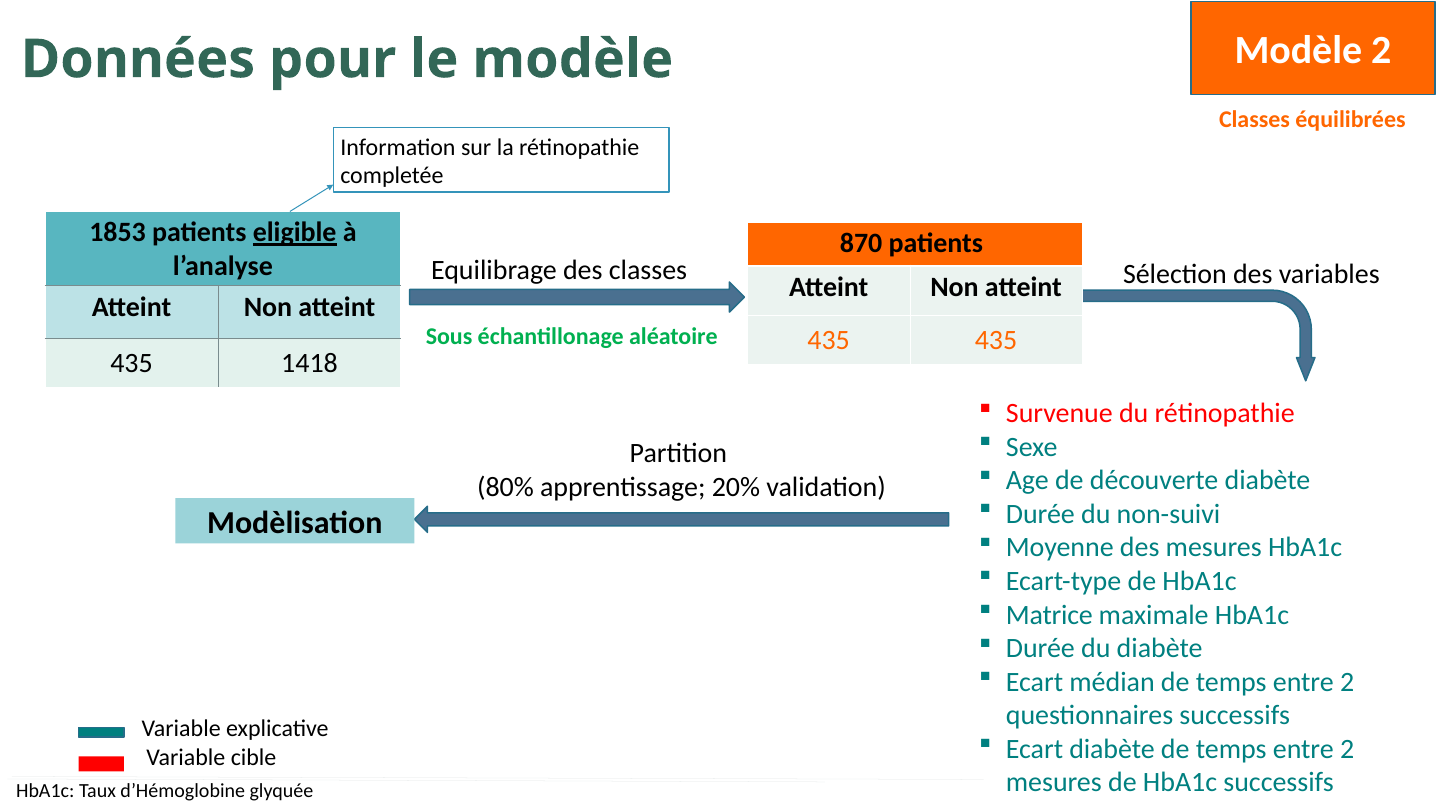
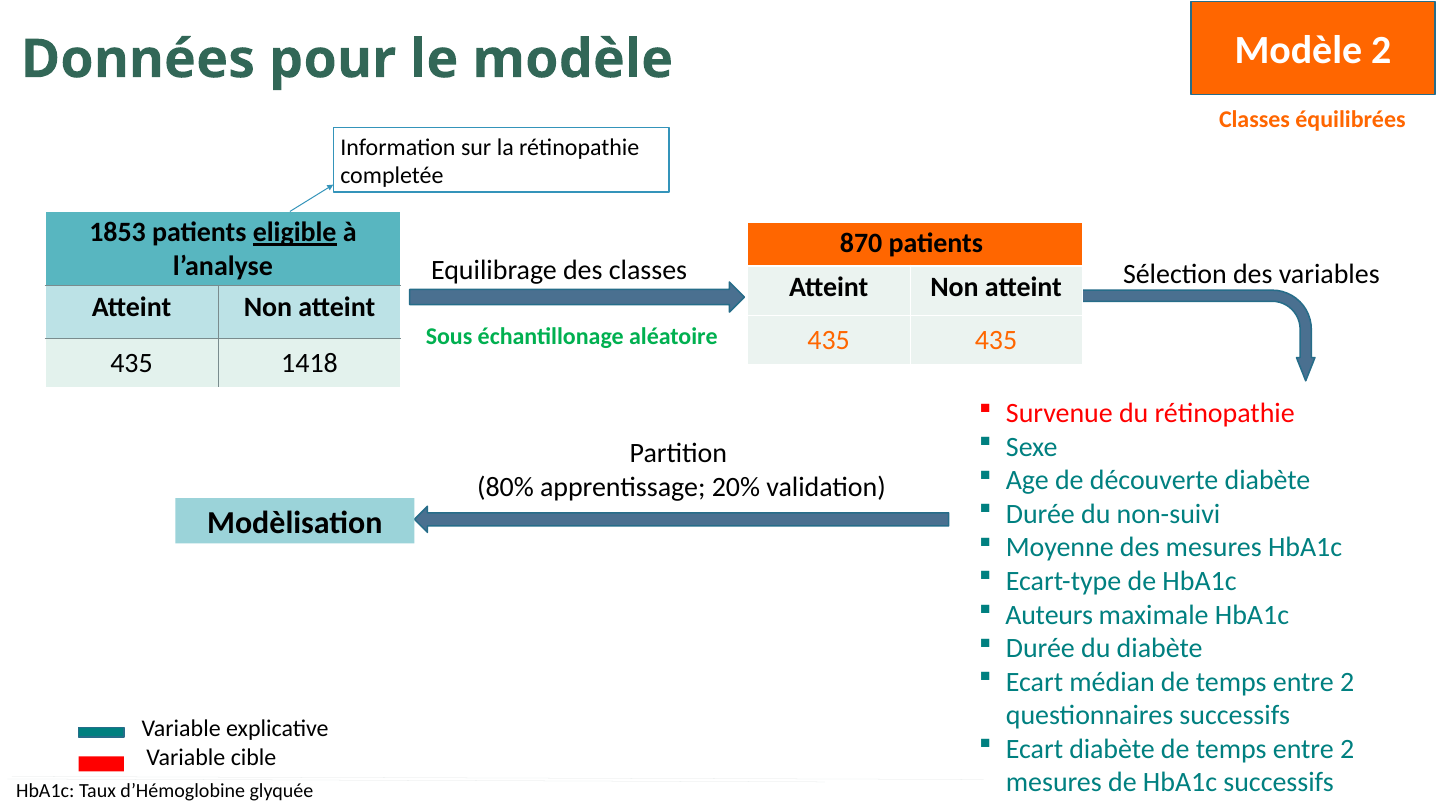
Matrice: Matrice -> Auteurs (1049, 615)
